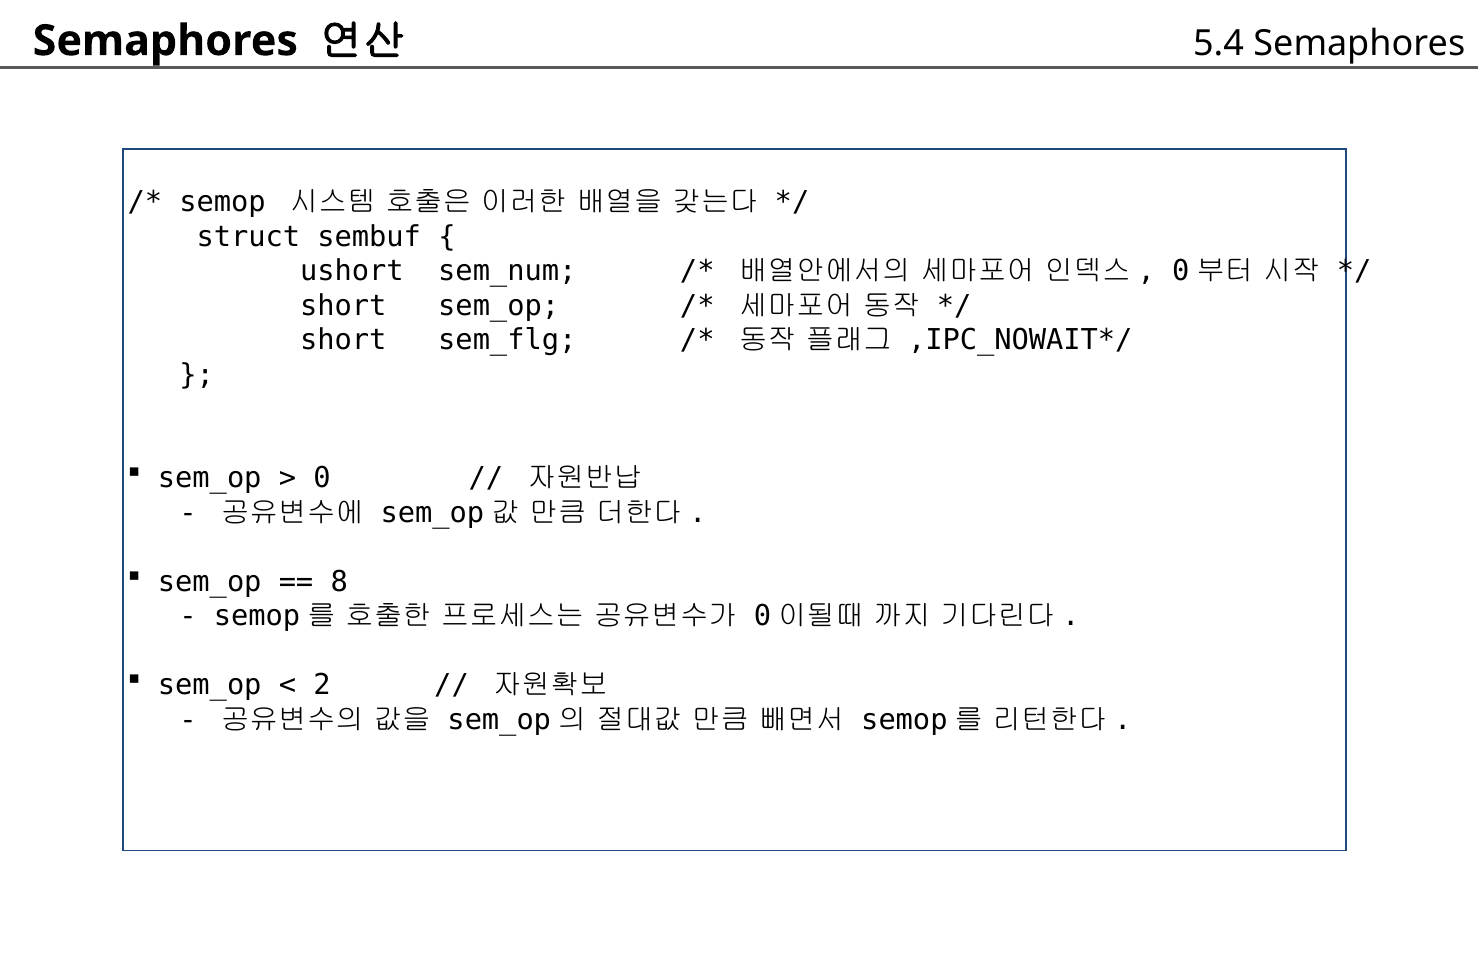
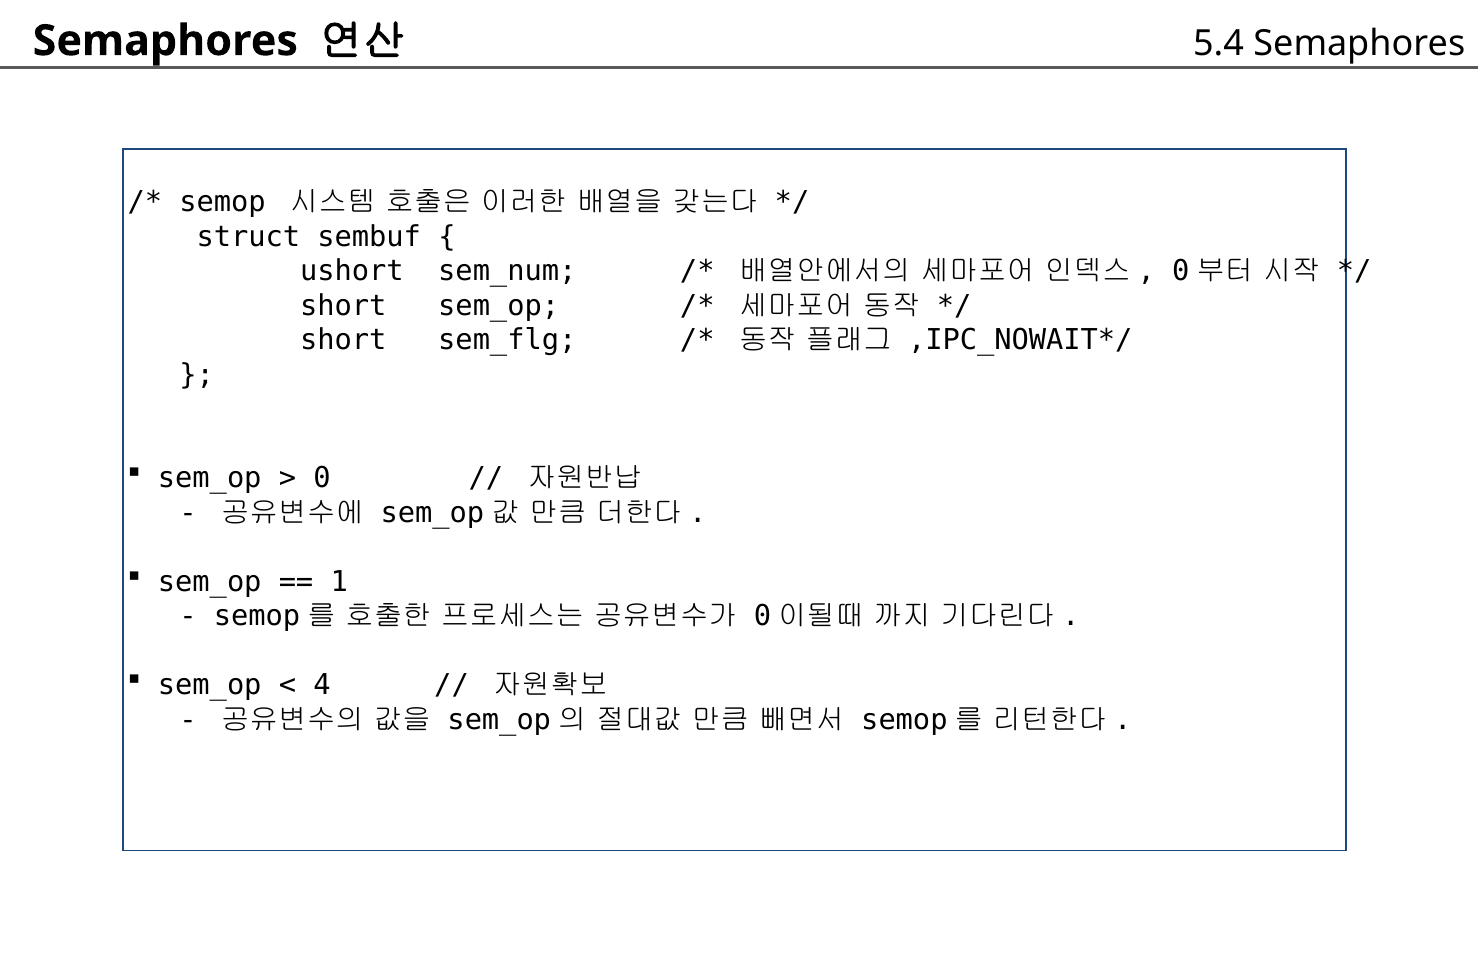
8: 8 -> 1 (339, 582)
2: 2 -> 4 (322, 685)
